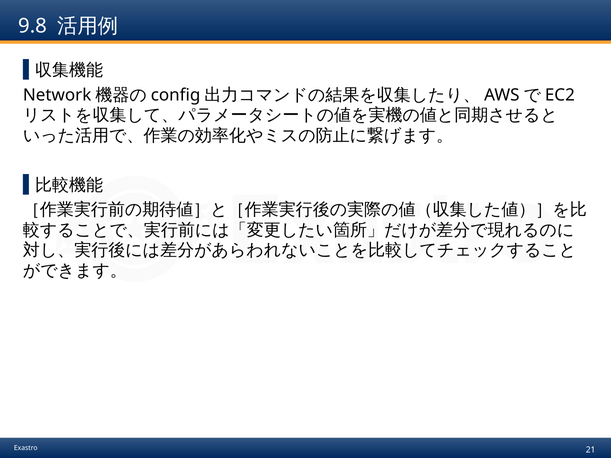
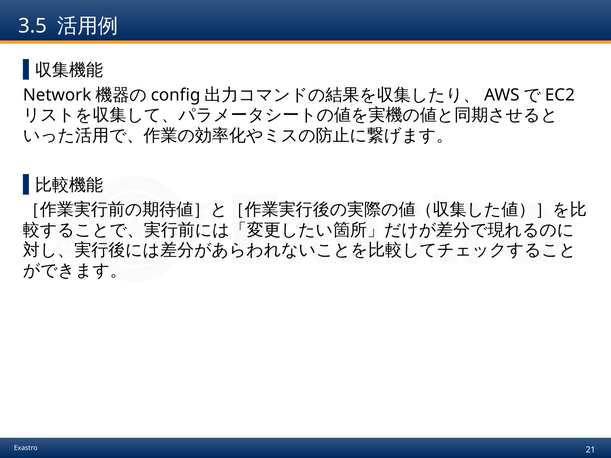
9.8: 9.8 -> 3.5 (32, 26)
